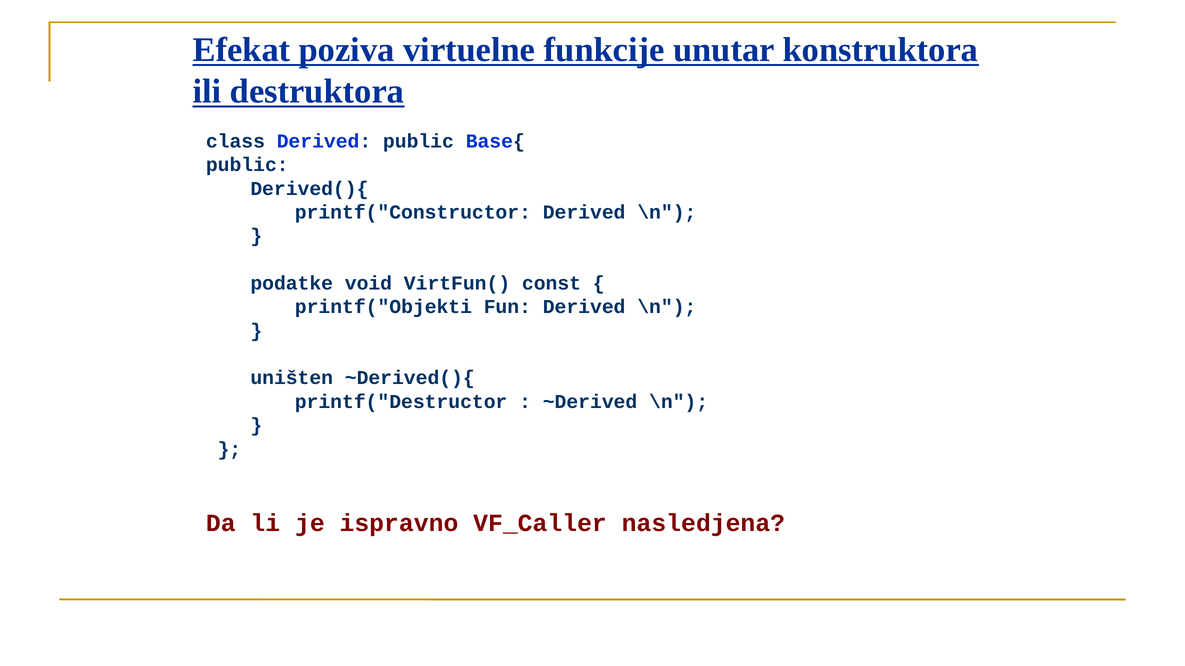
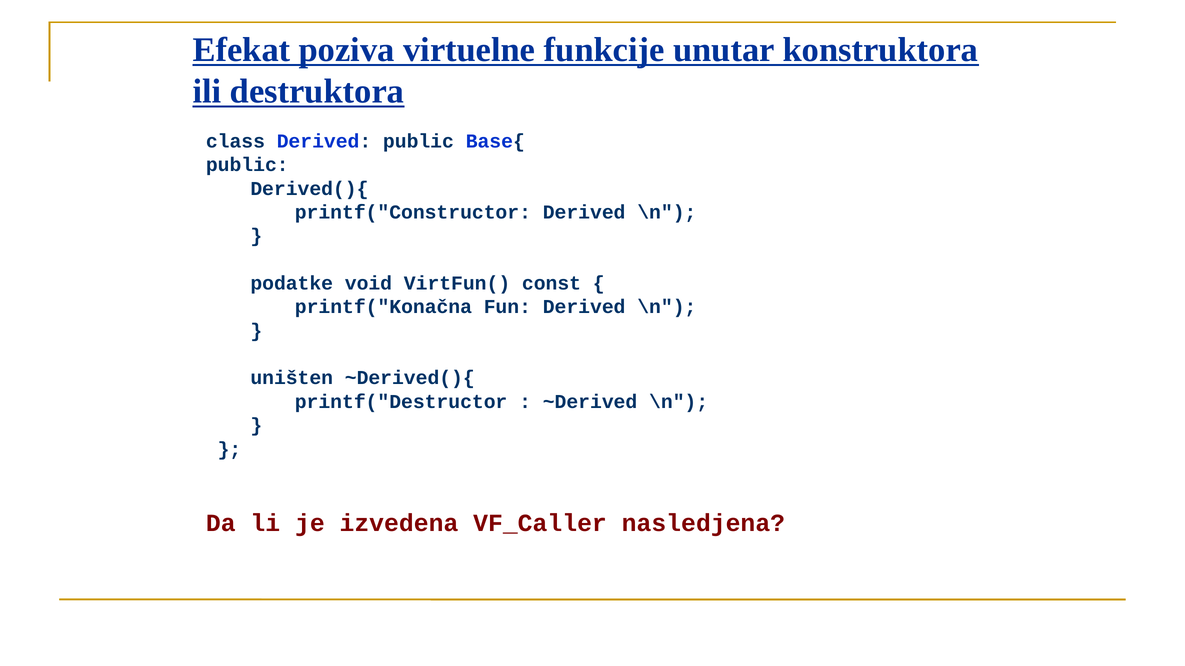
printf("Objekti: printf("Objekti -> printf("Konačna (383, 307)
ispravno: ispravno -> izvedena (399, 524)
